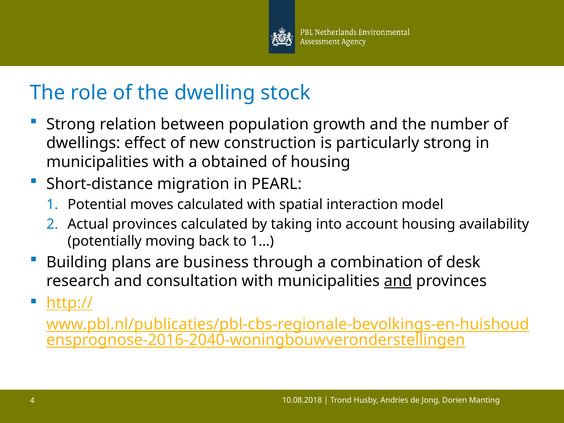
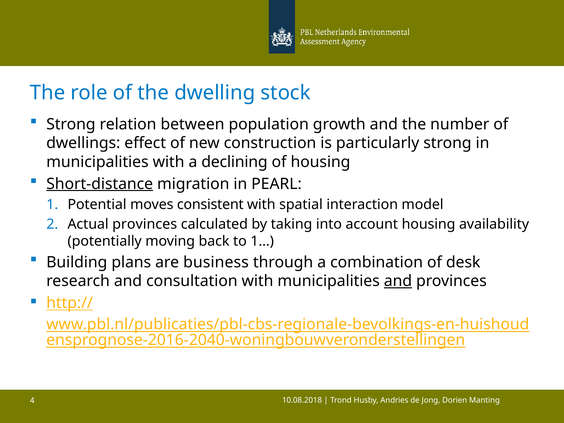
obtained: obtained -> declining (234, 162)
Short-distance underline: none -> present (100, 184)
moves calculated: calculated -> consistent (210, 204)
